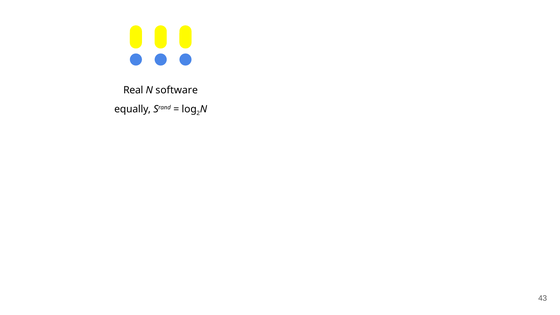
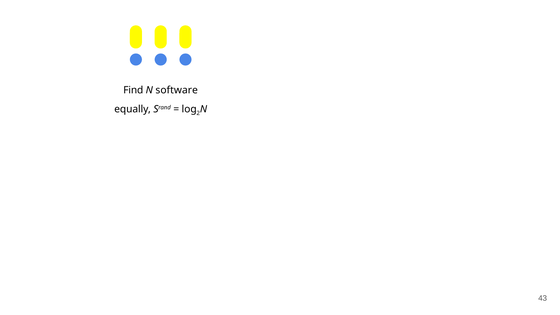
Real: Real -> Find (133, 90)
